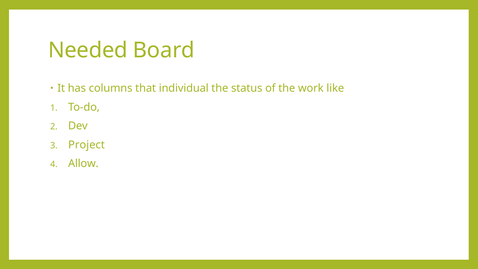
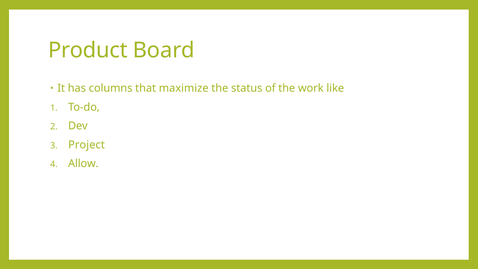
Needed: Needed -> Product (88, 50)
individual: individual -> maximize (184, 88)
